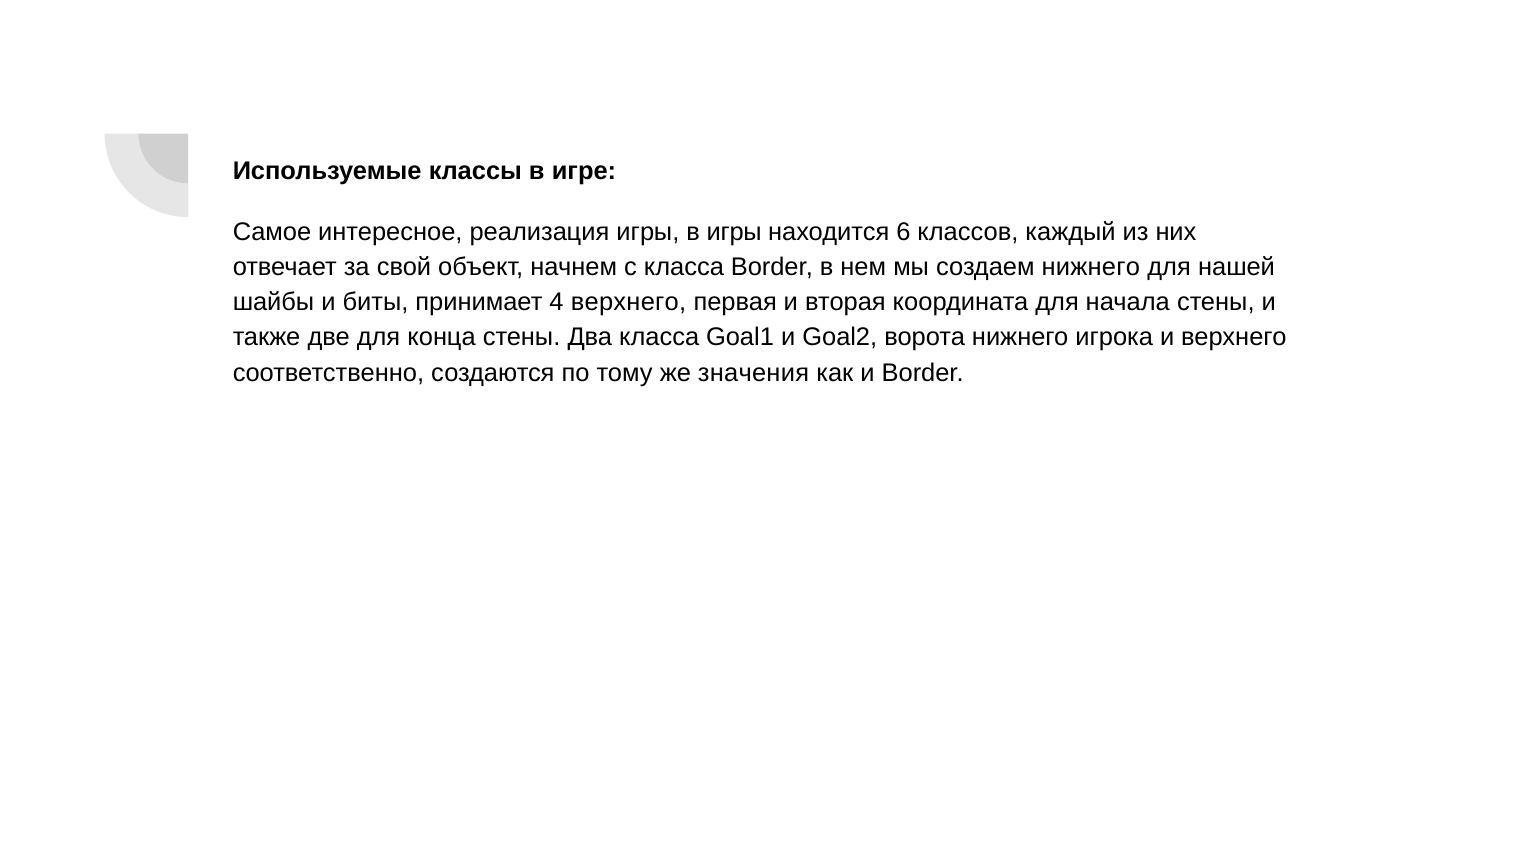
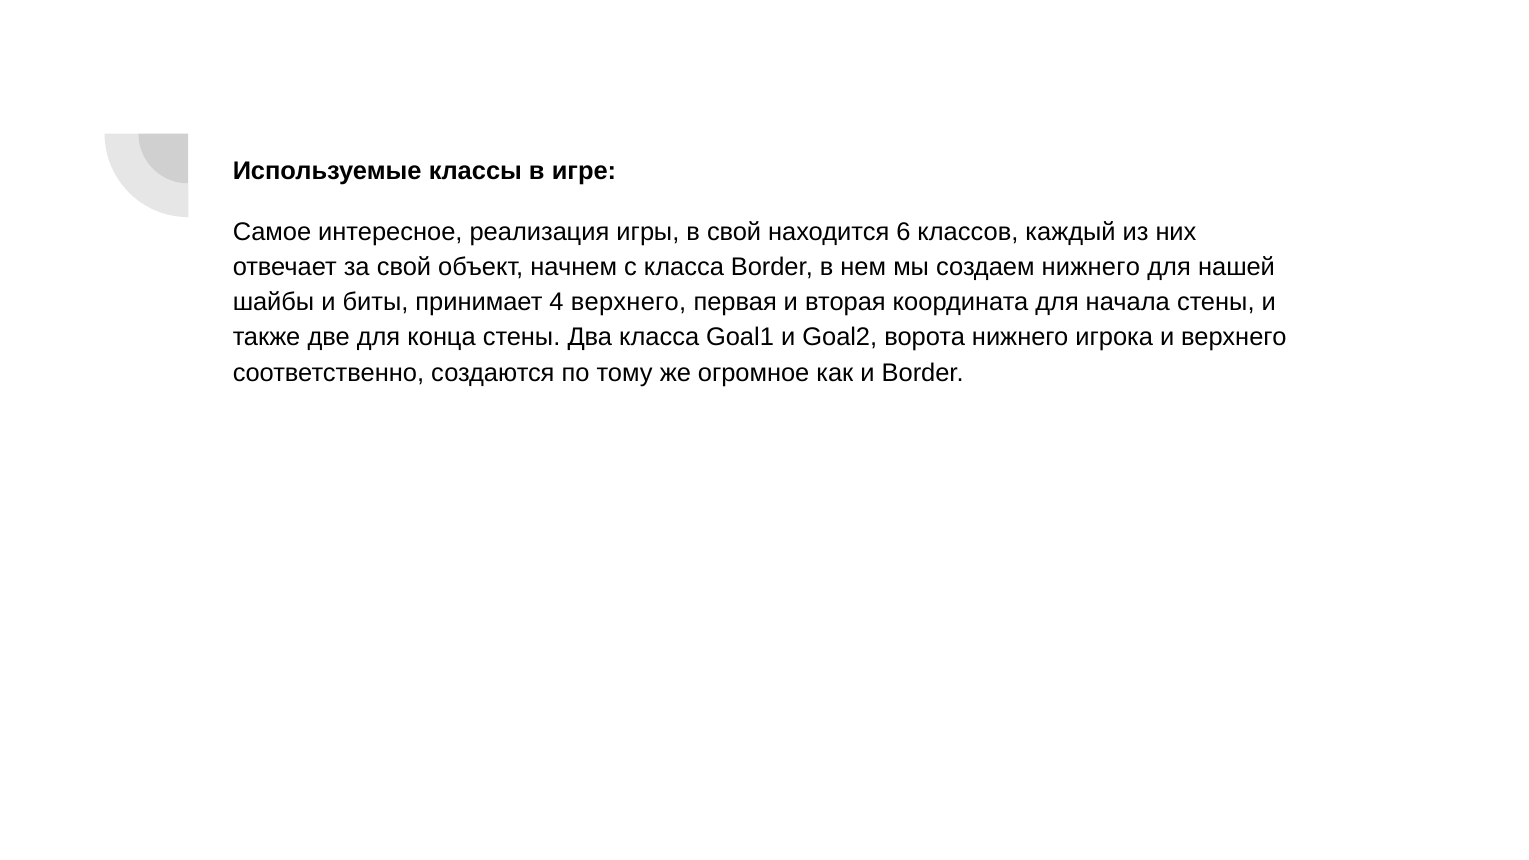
в игры: игры -> свой (734, 232)
значения: значения -> огромное (754, 373)
